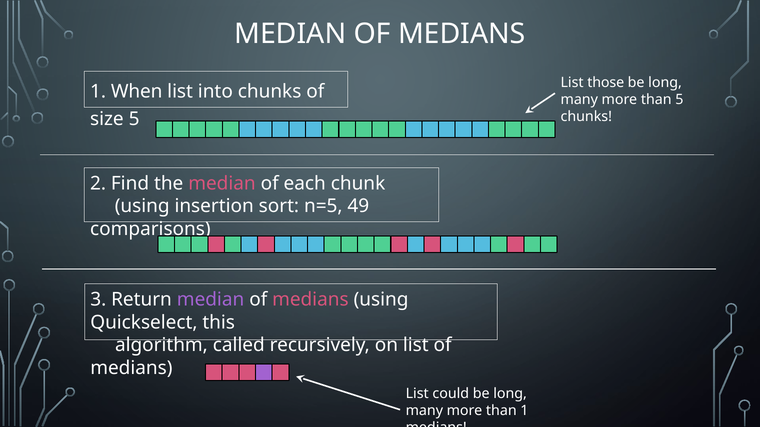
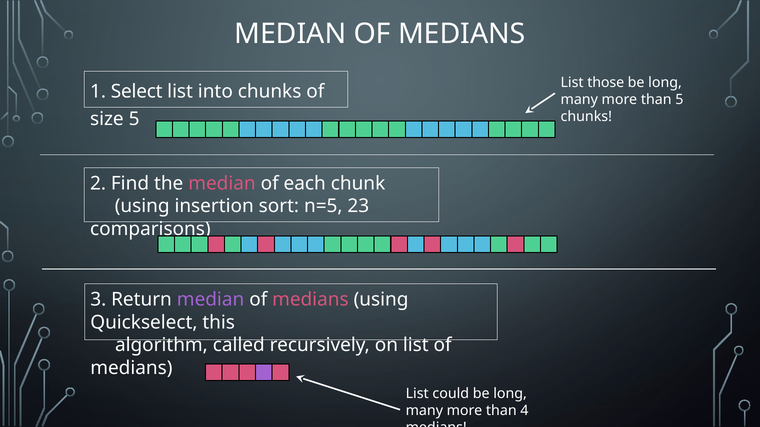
When: When -> Select (137, 92)
49: 49 -> 23 (358, 206)
than 1: 1 -> 4 (524, 411)
